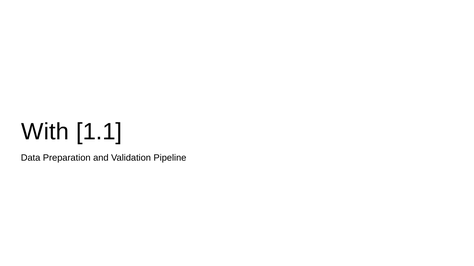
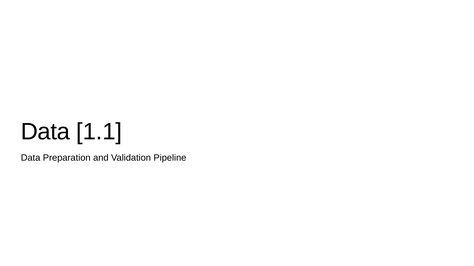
With: With -> Data (45, 132)
